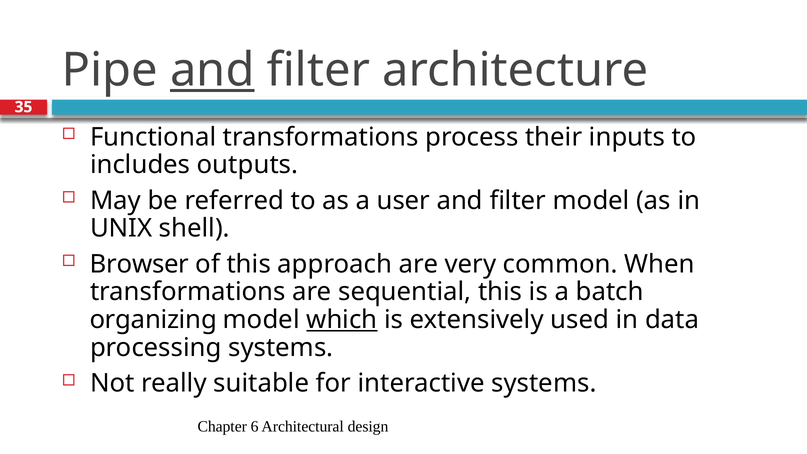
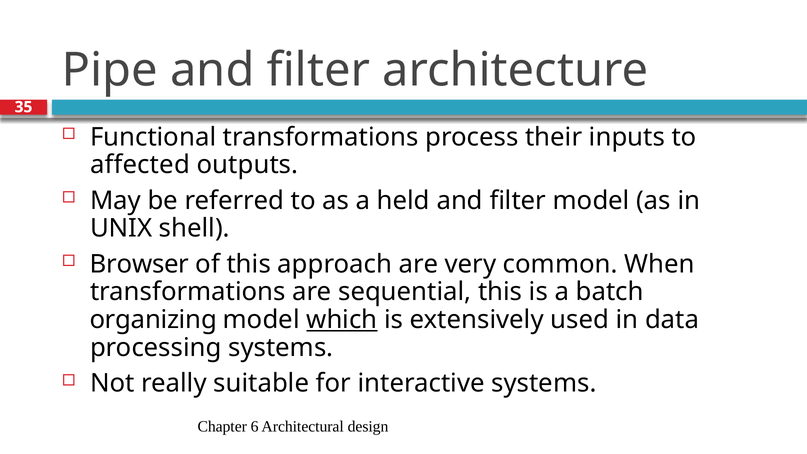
and underline: present -> none (212, 70)
includes: includes -> affected (140, 165)
user: user -> held (403, 201)
